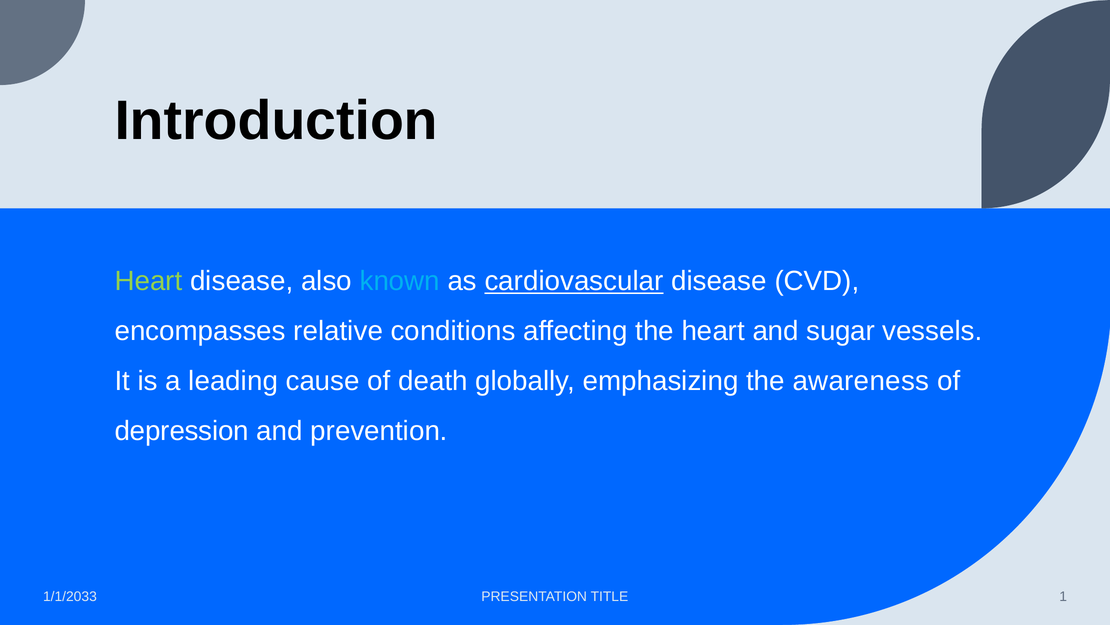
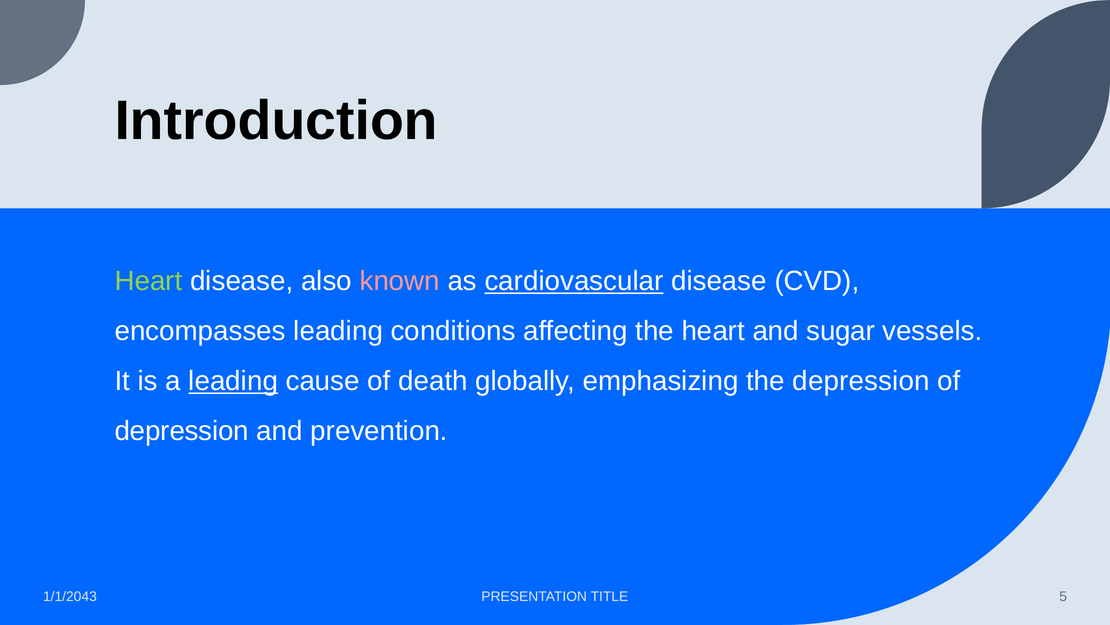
known colour: light blue -> pink (400, 281)
encompasses relative: relative -> leading (338, 331)
leading underline: none -> present (233, 381)
the awareness: awareness -> depression (861, 381)
1/1/2033: 1/1/2033 -> 1/1/2043 (70, 596)
1: 1 -> 5 (1063, 596)
